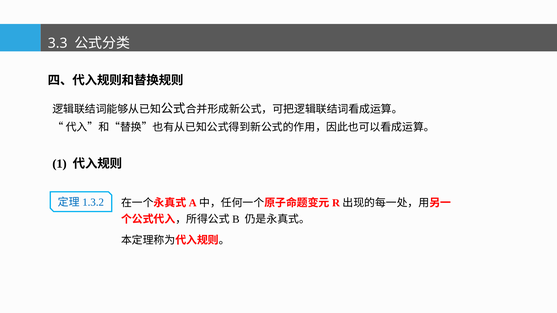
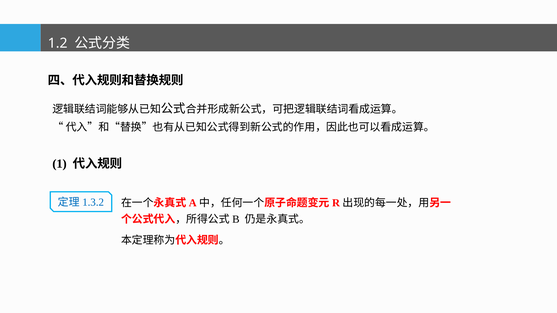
3.3: 3.3 -> 1.2 (58, 43)
